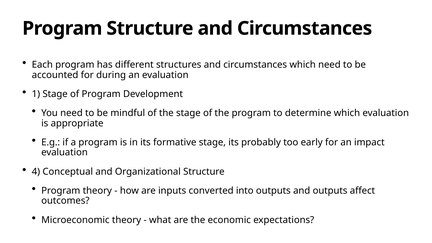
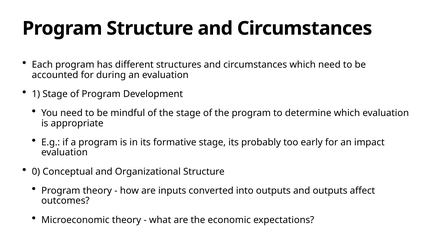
4: 4 -> 0 (36, 172)
